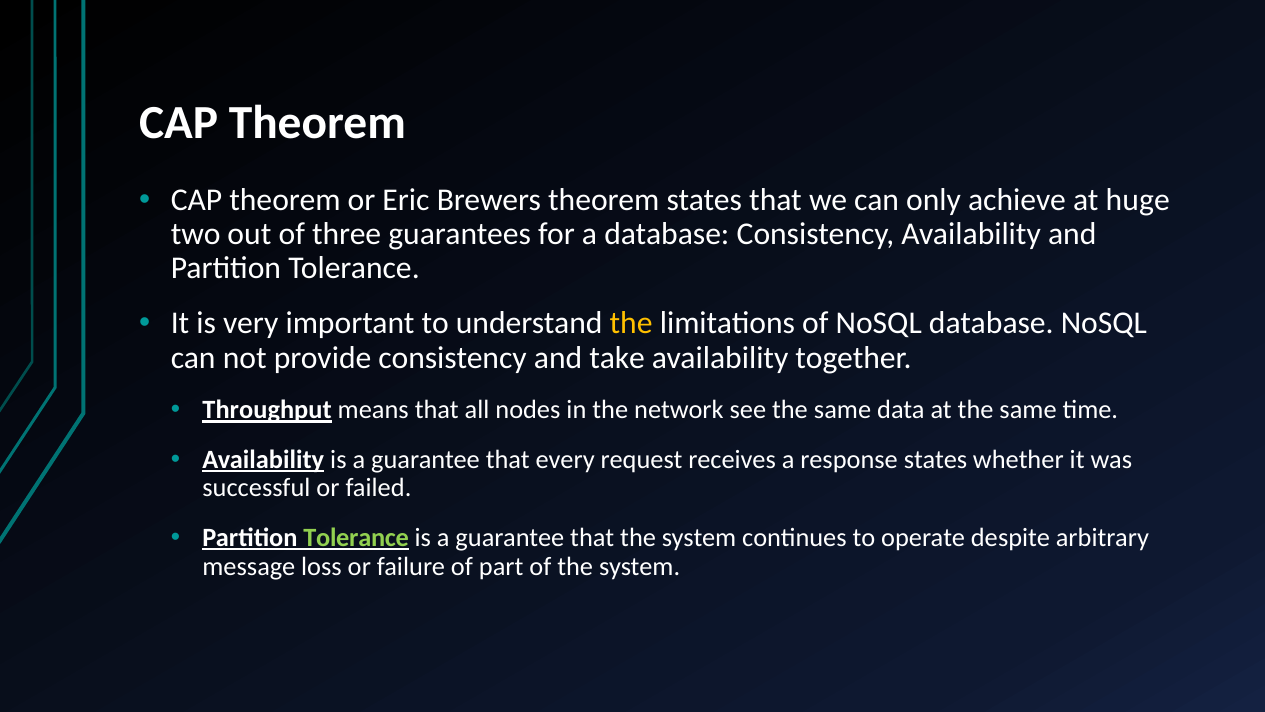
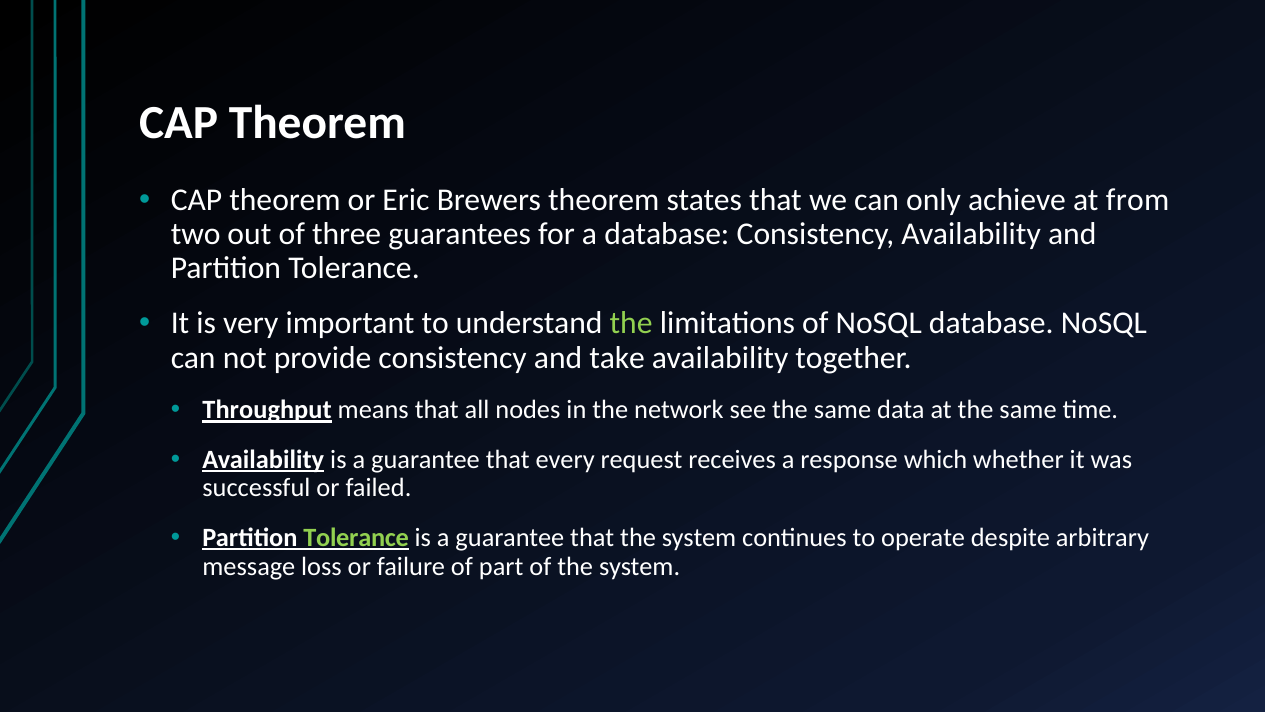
huge: huge -> from (1138, 200)
the colour: yellow -> light green (631, 323)
response states: states -> which (936, 460)
